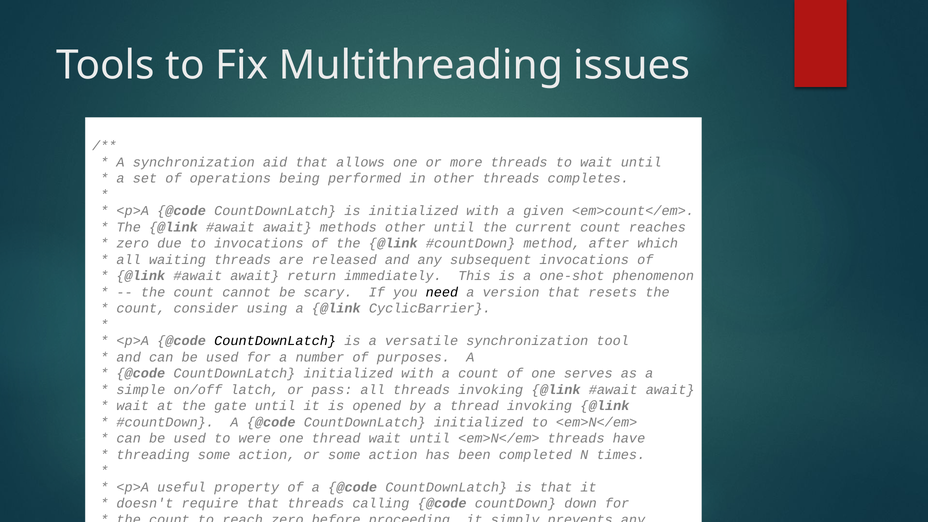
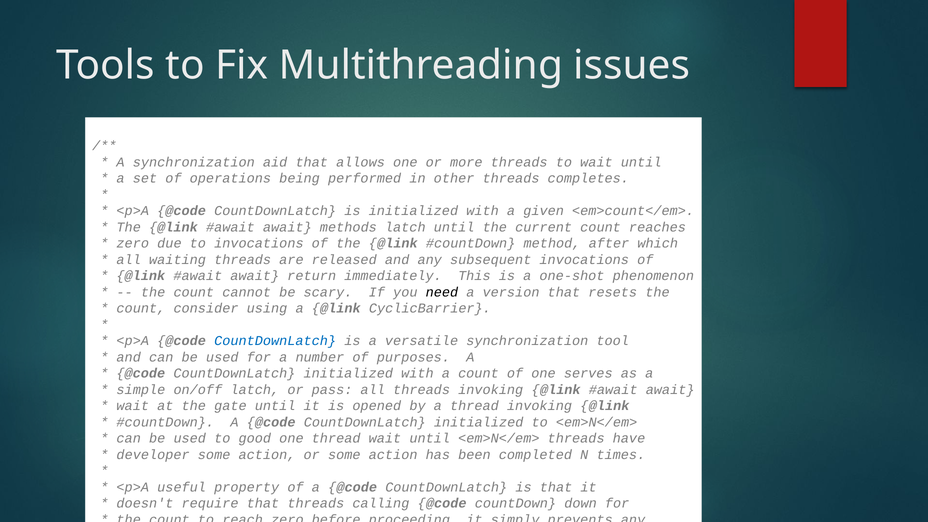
methods other: other -> latch (405, 227)
CountDownLatch colour: black -> blue (275, 341)
were: were -> good (255, 439)
threading: threading -> developer (153, 455)
